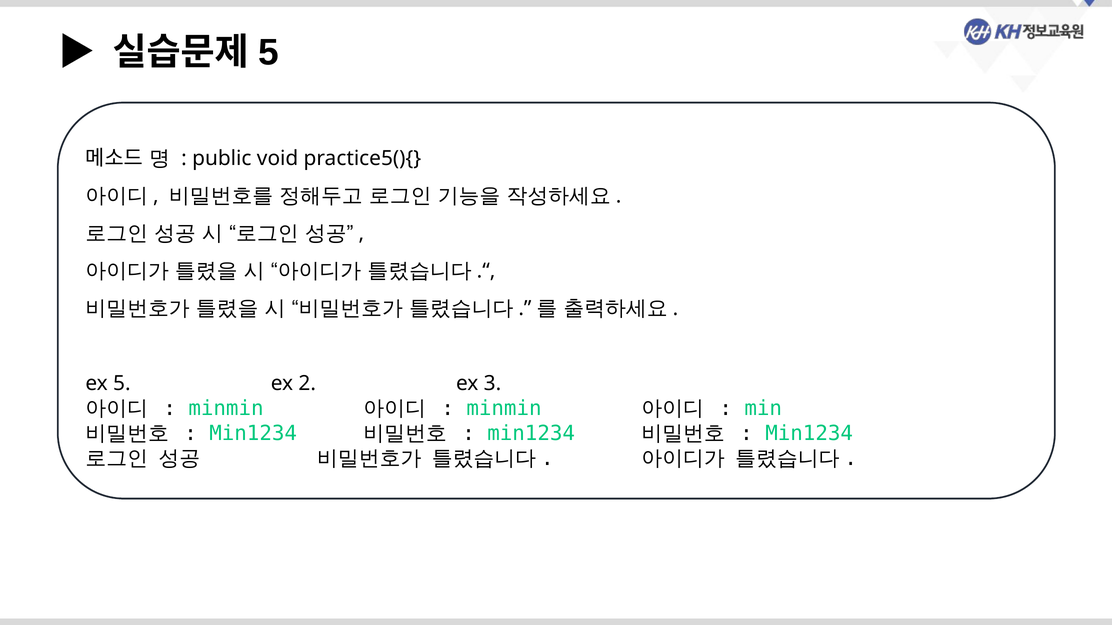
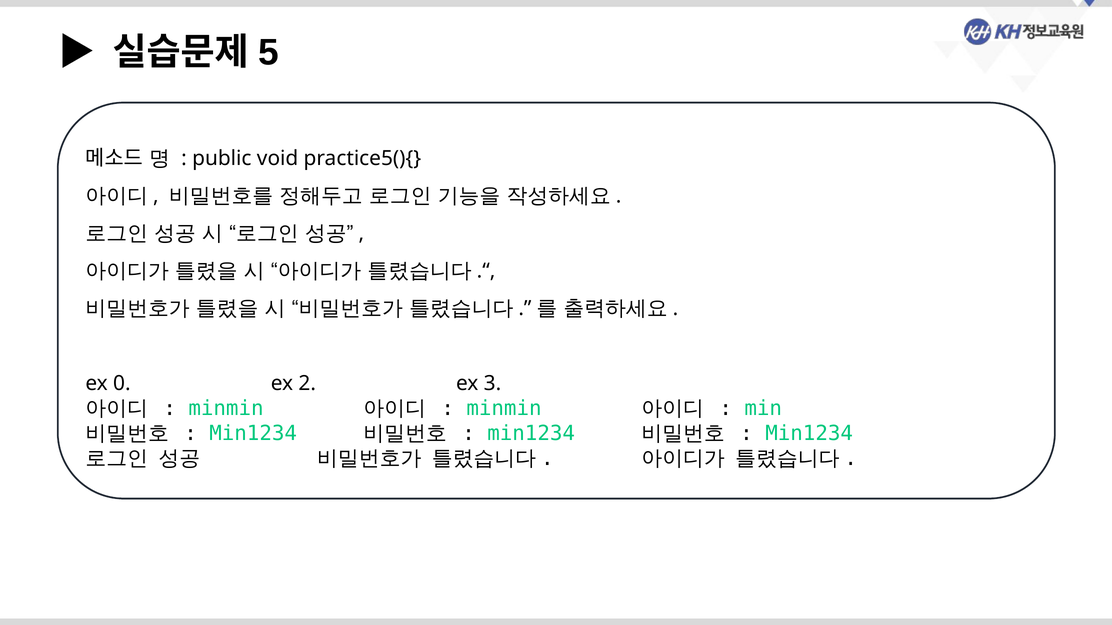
ex 5: 5 -> 0 (122, 384)
